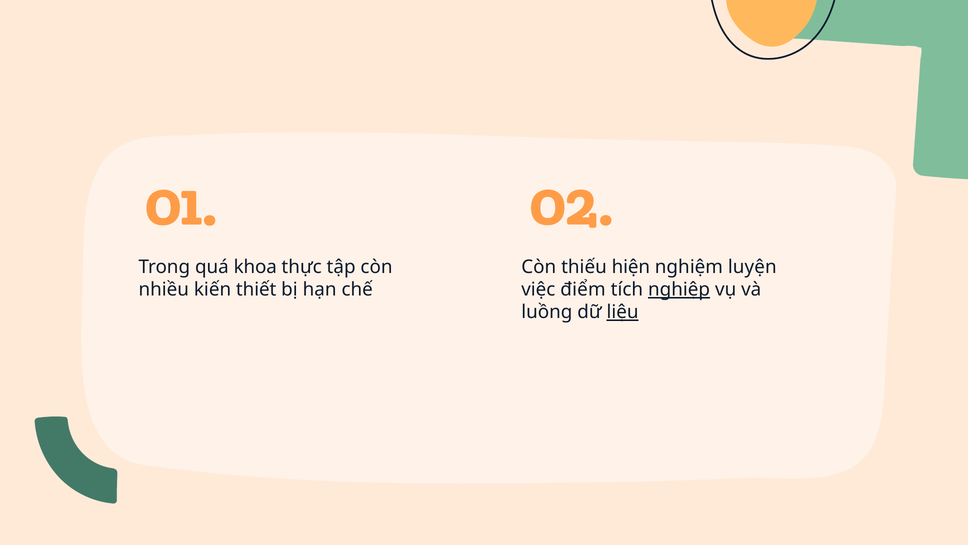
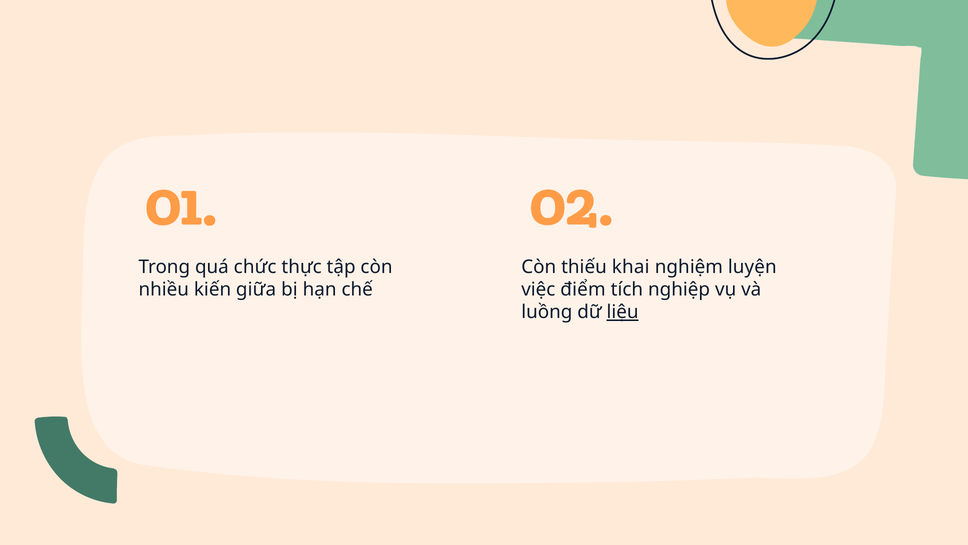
hiện: hiện -> khai (631, 267)
khoa: khoa -> chức (255, 267)
thiết: thiết -> giữa (256, 289)
nghiệp underline: present -> none (679, 289)
